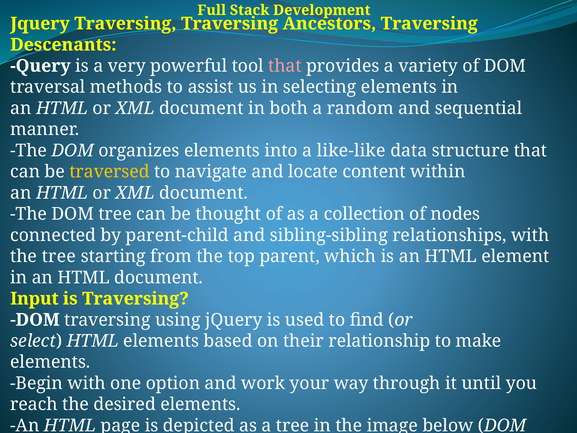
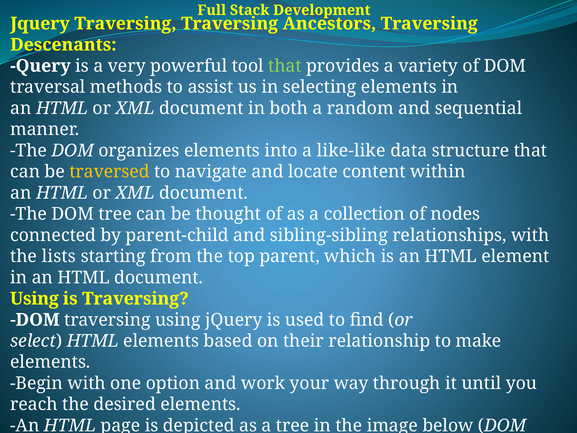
that colour: pink -> light green (285, 66)
tree: tree -> lists (59, 256)
Input: Input -> Using (34, 299)
